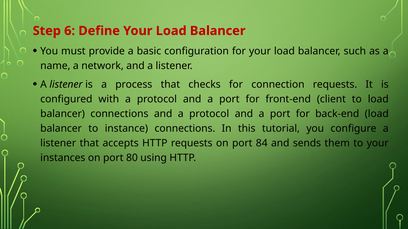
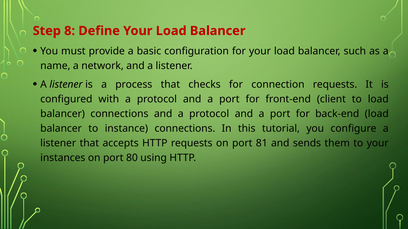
6: 6 -> 8 (70, 31)
84: 84 -> 81 (262, 144)
